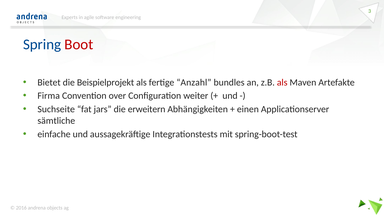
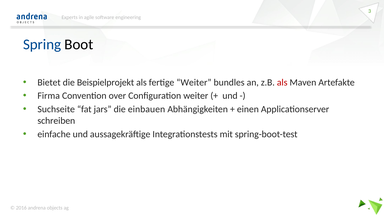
Boot colour: red -> black (79, 44)
fertige Anzahl: Anzahl -> Weiter (194, 82)
erweitern: erweitern -> einbauen (147, 109)
sämtliche: sämtliche -> schreiben (56, 121)
